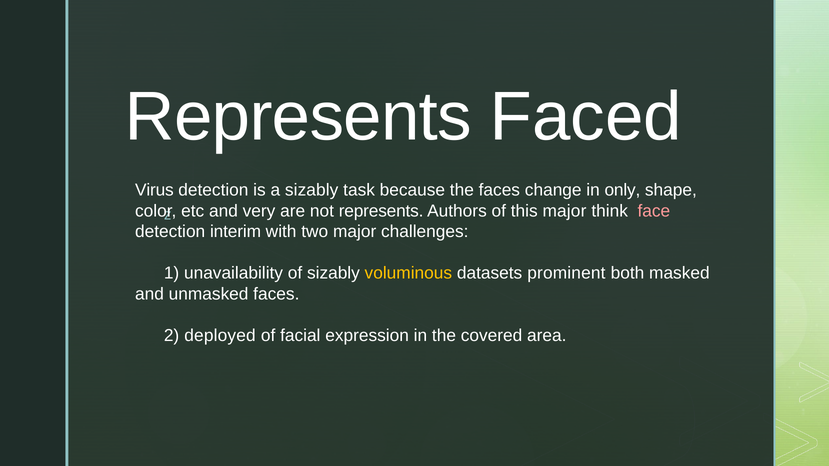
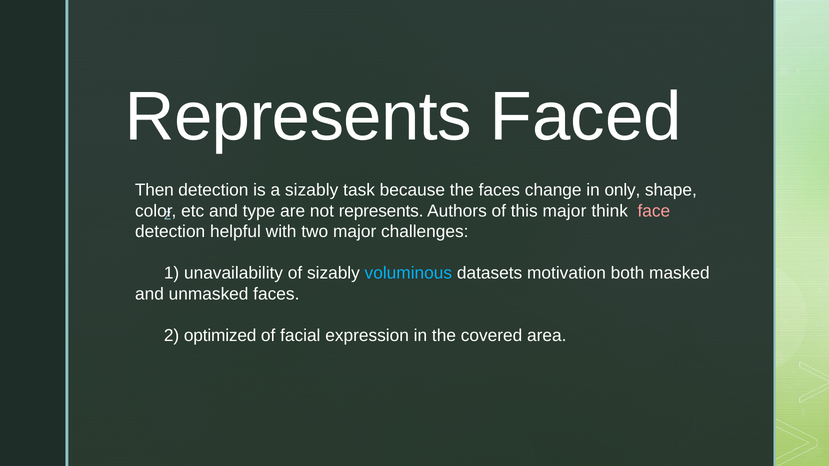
Virus: Virus -> Then (154, 190)
very: very -> type (259, 211)
interim: interim -> helpful (235, 232)
voluminous colour: yellow -> light blue (408, 273)
prominent: prominent -> motivation (566, 273)
deployed: deployed -> optimized (220, 336)
